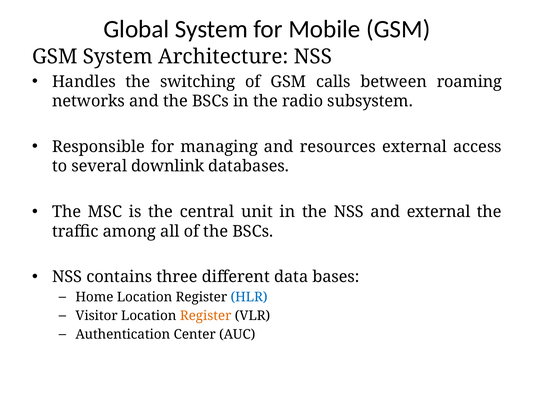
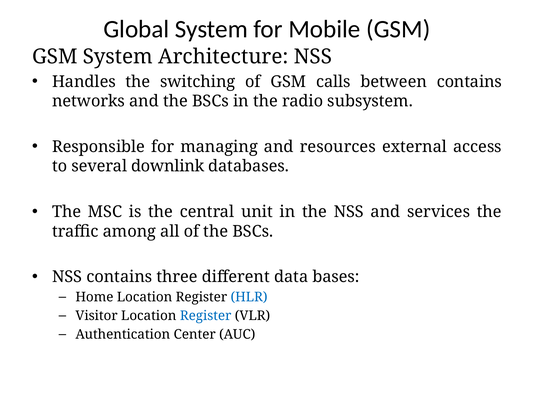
between roaming: roaming -> contains (469, 82)
and external: external -> services (439, 212)
Register colour: orange -> blue (206, 316)
